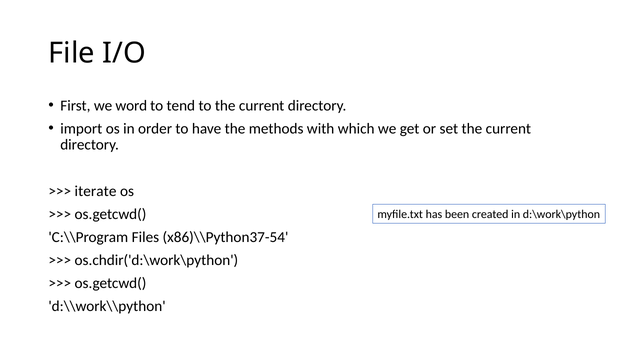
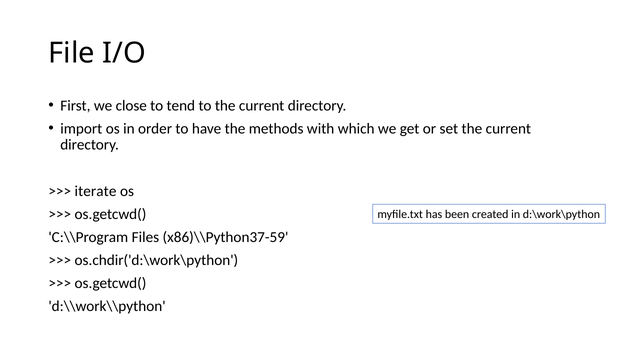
word: word -> close (131, 106)
x86)\\Python37-54: x86)\\Python37-54 -> x86)\\Python37-59 (225, 237)
